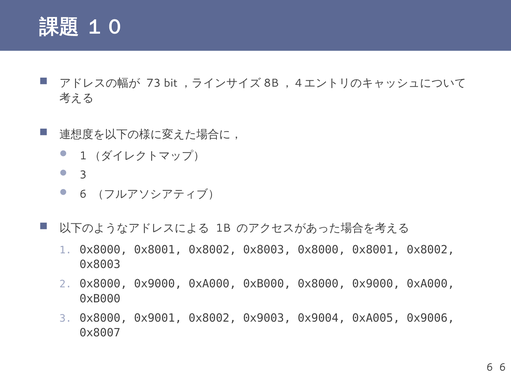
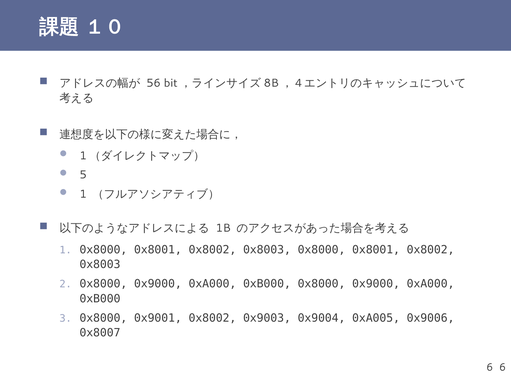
73: 73 -> 56 (154, 83)
3: 3 -> 5 (83, 175)
6: 6 -> 1 (83, 194)
